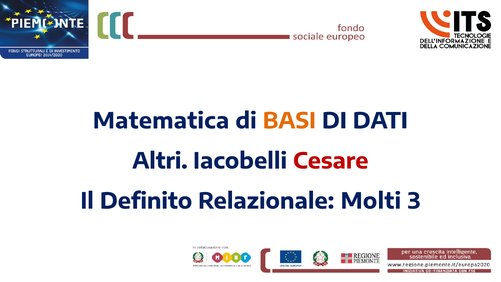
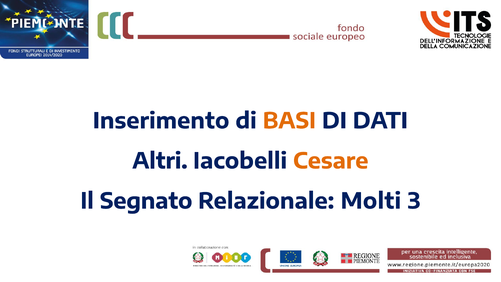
Matematica: Matematica -> Inserimento (161, 121)
Cesare colour: red -> orange (331, 161)
Definito: Definito -> Segnato (146, 201)
